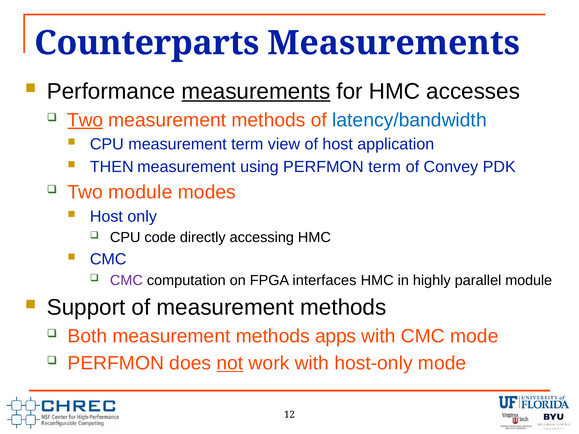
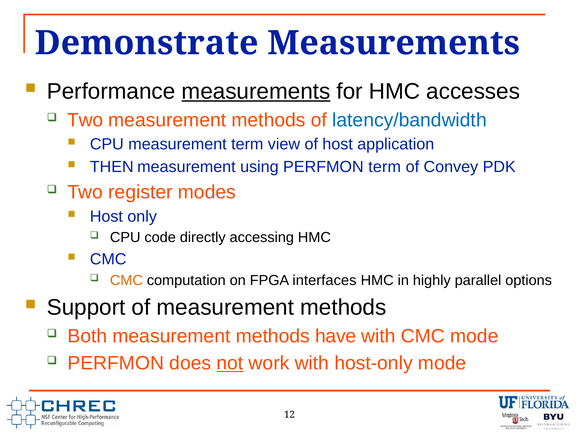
Counterparts: Counterparts -> Demonstrate (147, 43)
Two underline: present -> none (85, 120)
Two module: module -> register (140, 192)
CMC colour: purple -> orange (126, 280)
parallel module: module -> options (529, 280)
apps: apps -> have (336, 336)
